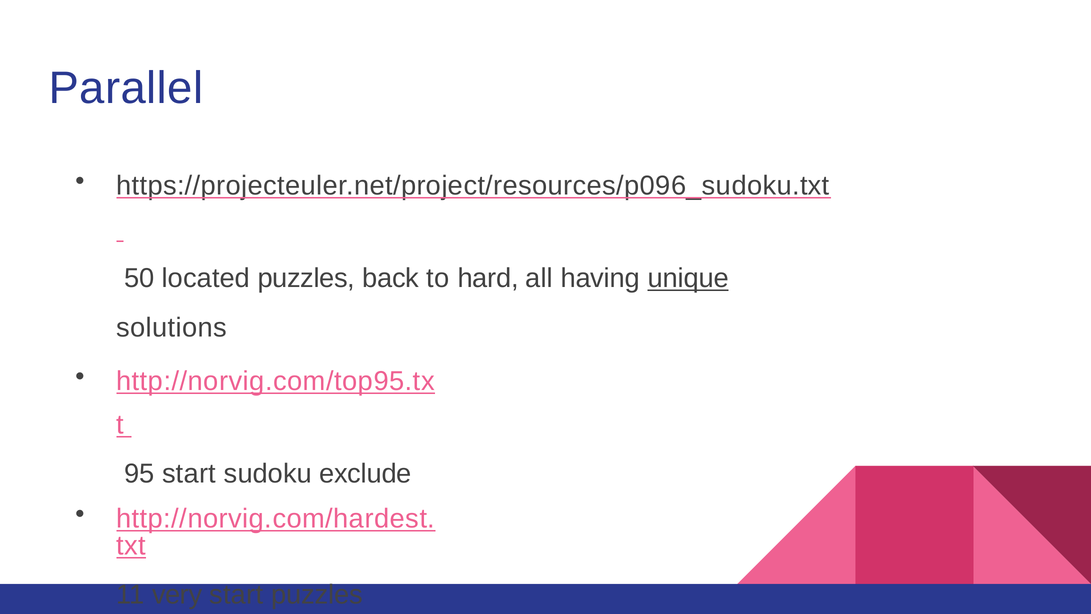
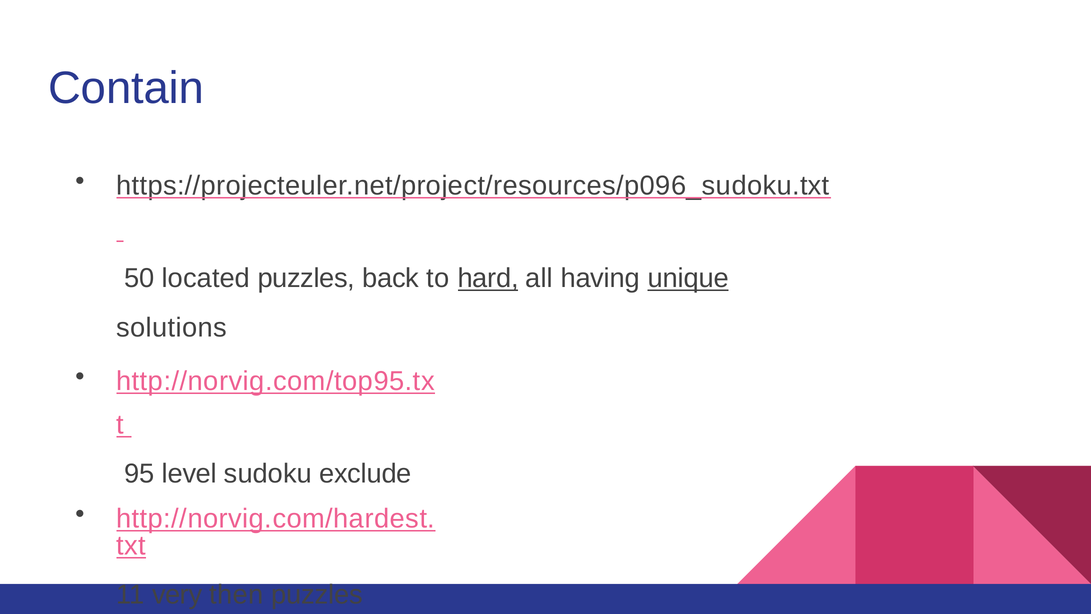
Parallel: Parallel -> Contain (126, 88)
hard underline: none -> present (488, 278)
95 start: start -> level (189, 474)
very start: start -> then (236, 595)
